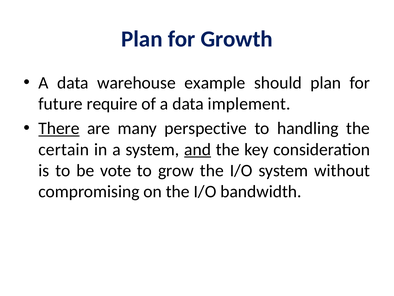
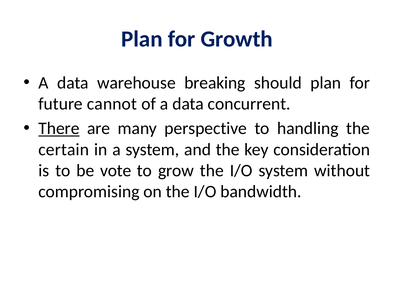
example: example -> breaking (215, 83)
require: require -> cannot (112, 104)
implement: implement -> concurrent (249, 104)
and underline: present -> none (198, 149)
